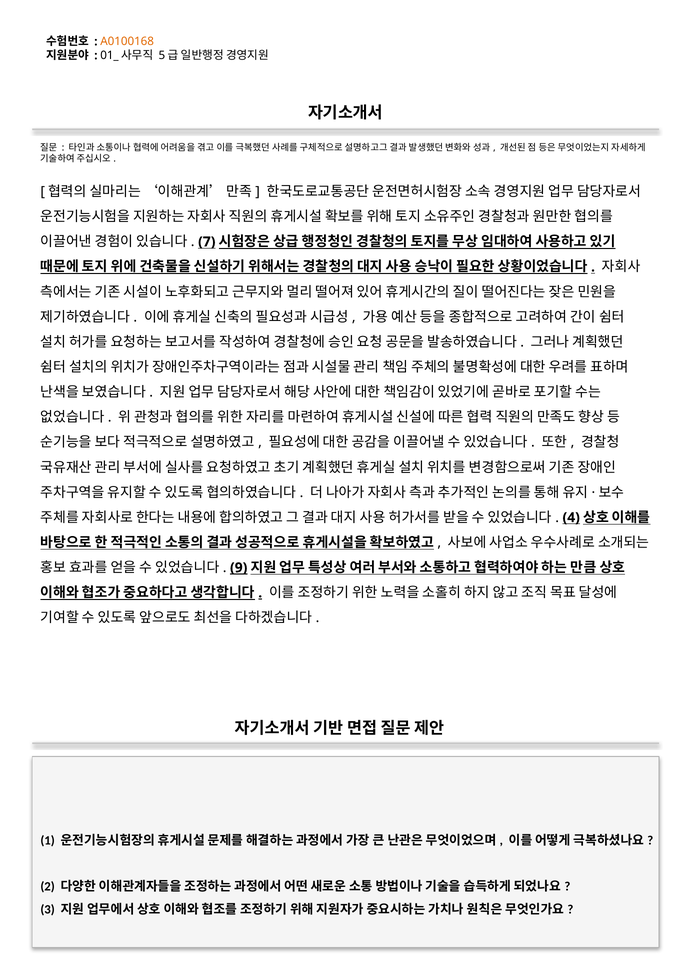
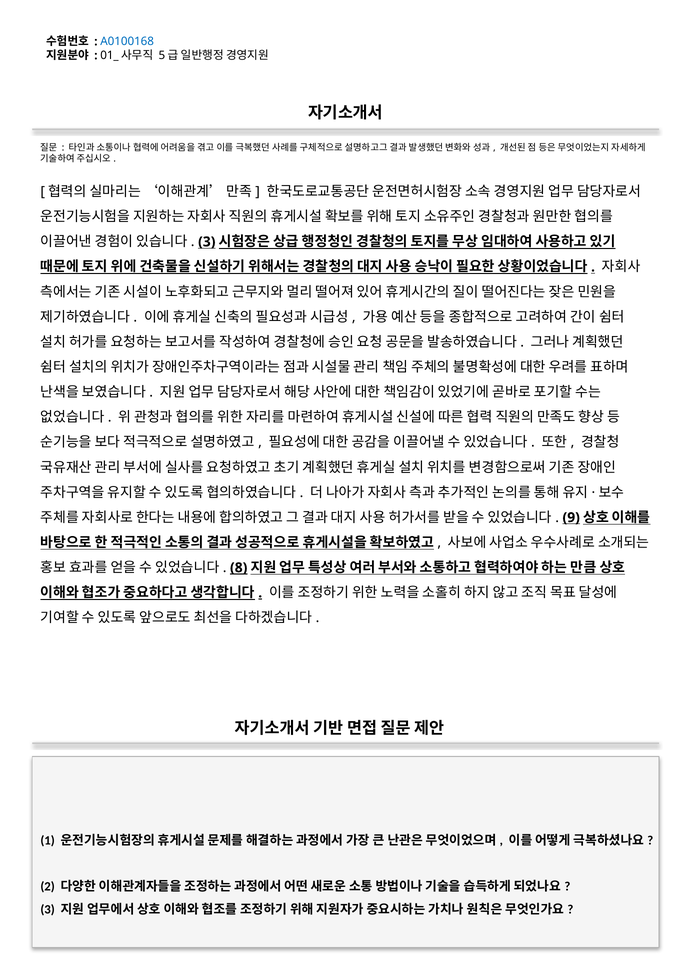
A0100168 colour: orange -> blue (127, 42)
7: 7 -> 3 (207, 242)
4: 4 -> 9 (571, 518)
9: 9 -> 8 (239, 568)
